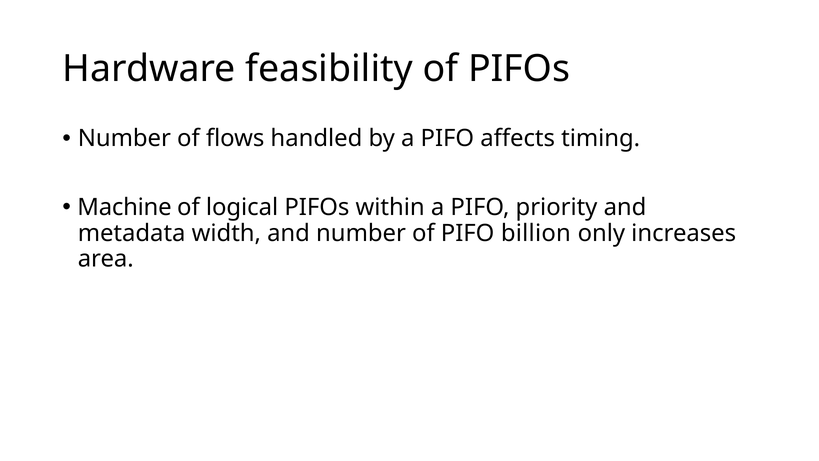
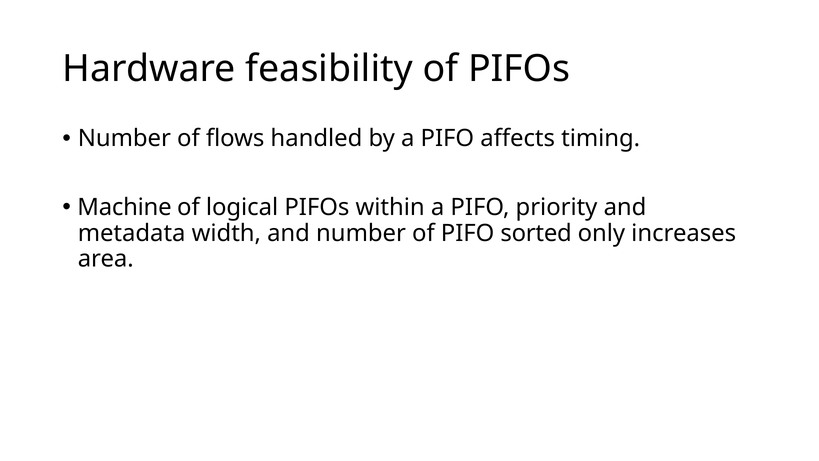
billion: billion -> sorted (536, 233)
